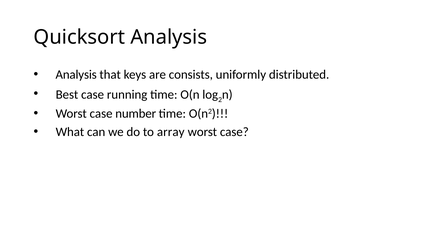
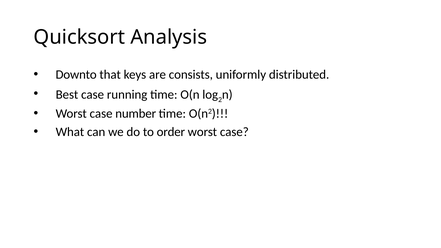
Analysis: Analysis -> Downto (76, 75)
array: array -> order (171, 132)
